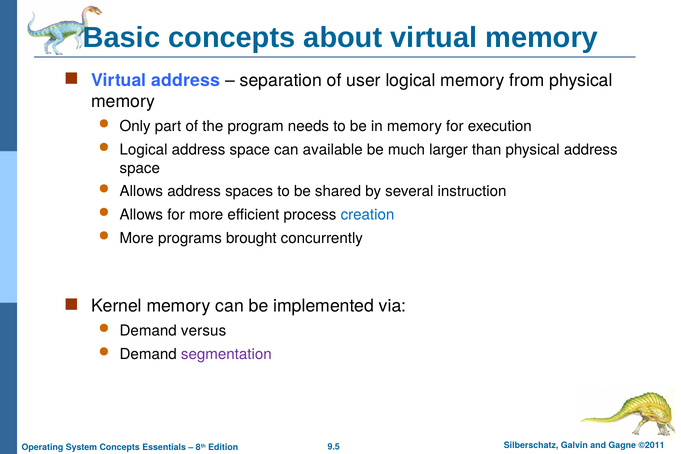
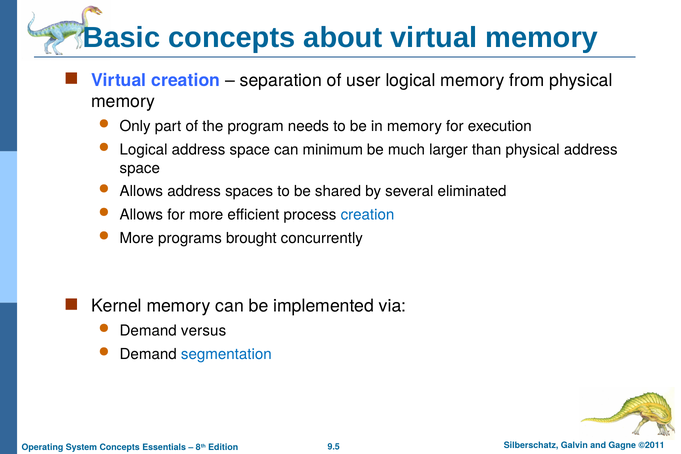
Virtual address: address -> creation (186, 80)
available: available -> minimum (333, 150)
instruction: instruction -> eliminated (472, 191)
segmentation colour: purple -> blue (226, 354)
